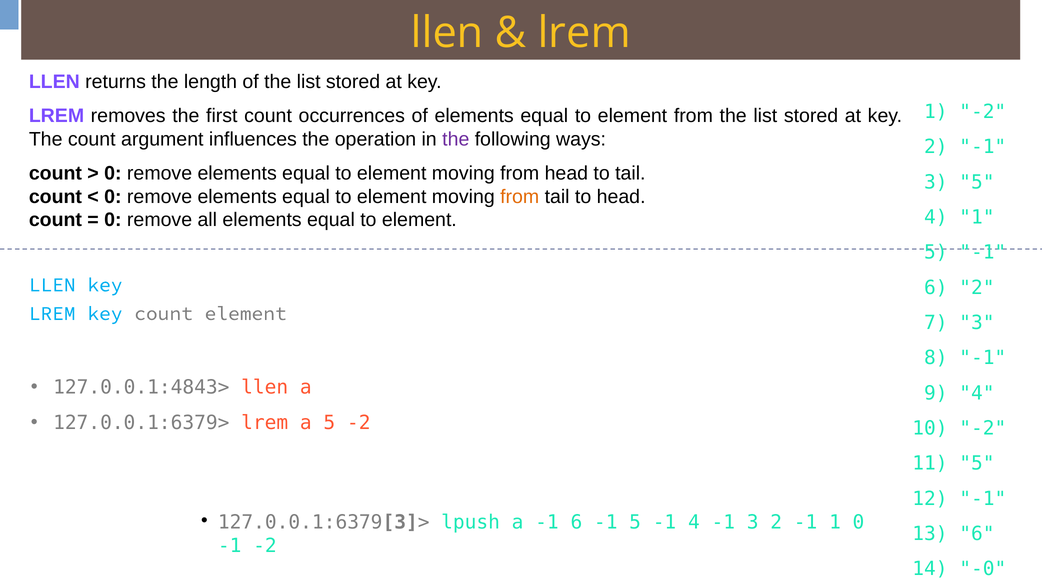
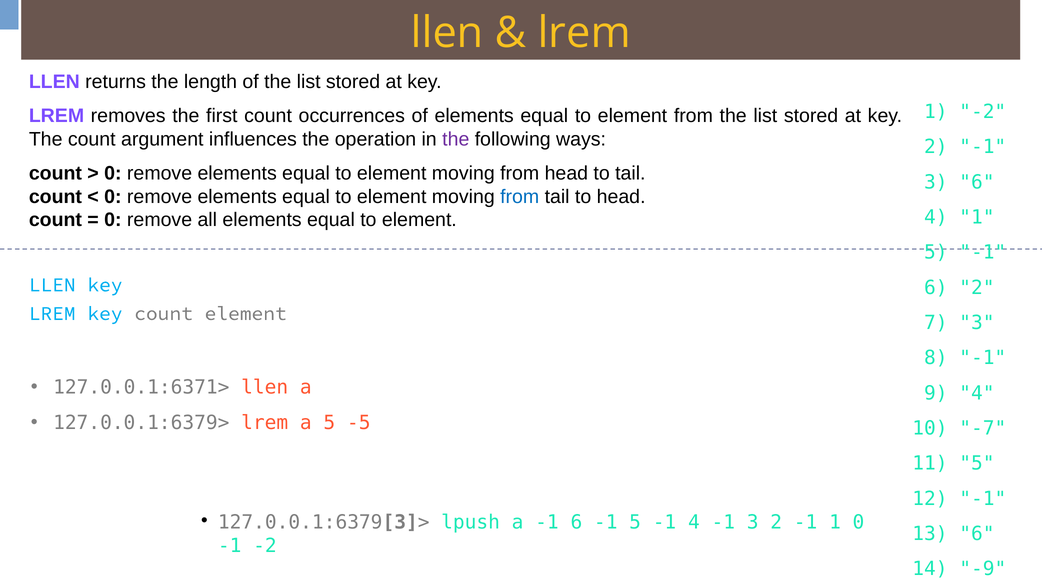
3 5: 5 -> 6 (977, 182)
from colour: orange -> blue (520, 197)
127.0.0.1:4843>: 127.0.0.1:4843> -> 127.0.0.1:6371> (141, 388)
5 -2: -2 -> -5 (359, 423)
10 -2: -2 -> -7 (983, 428)
-0: -0 -> -9 (983, 569)
